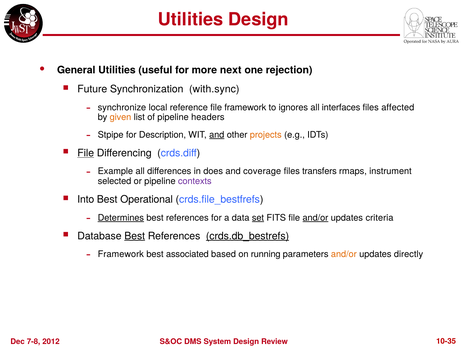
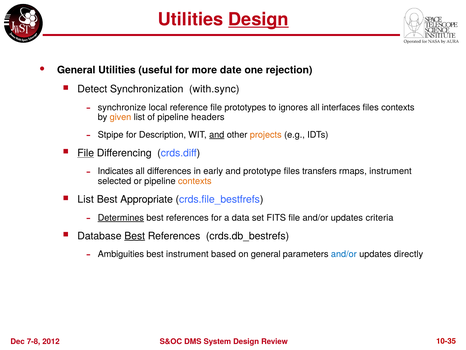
Design underline: none -> present (258, 19)
next: next -> date (231, 70)
Future: Future -> Detect (92, 89)
file framework: framework -> prototypes (245, 107)
files affected: affected -> contexts (398, 107)
Example: Example -> Indicates (115, 171)
does: does -> early (213, 171)
coverage: coverage -> prototype (262, 171)
contexts colour: purple -> orange (195, 181)
Into: Into -> List (86, 199)
Operational: Operational -> Appropriate (147, 199)
set underline: present -> none (258, 217)
and/or underline: present -> none (315, 217)
crds.db_bestrefs underline: present -> none (248, 236)
Framework: Framework -> Ambiguities (121, 254)
best associated: associated -> instrument (187, 254)
on running: running -> general (266, 254)
and/or colour: orange -> blue (344, 254)
